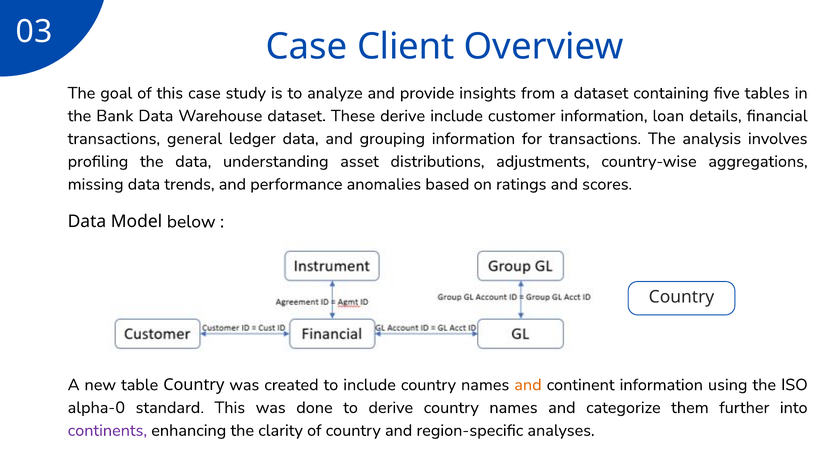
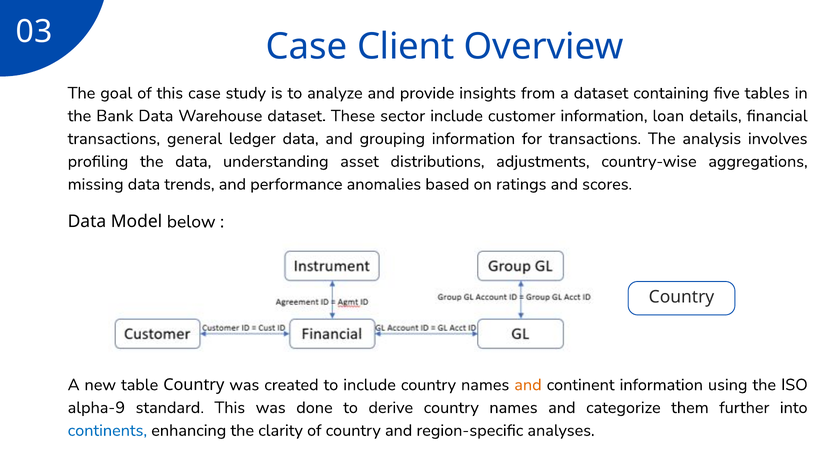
These derive: derive -> sector (403, 116)
alpha-0: alpha-0 -> alpha-9 (96, 408)
continents colour: purple -> blue (107, 431)
